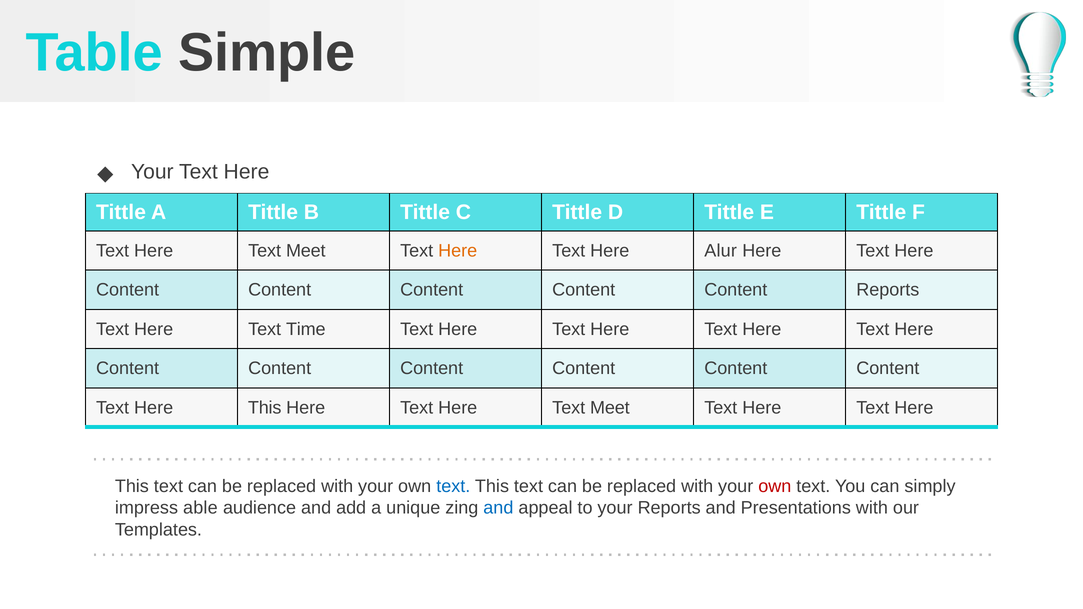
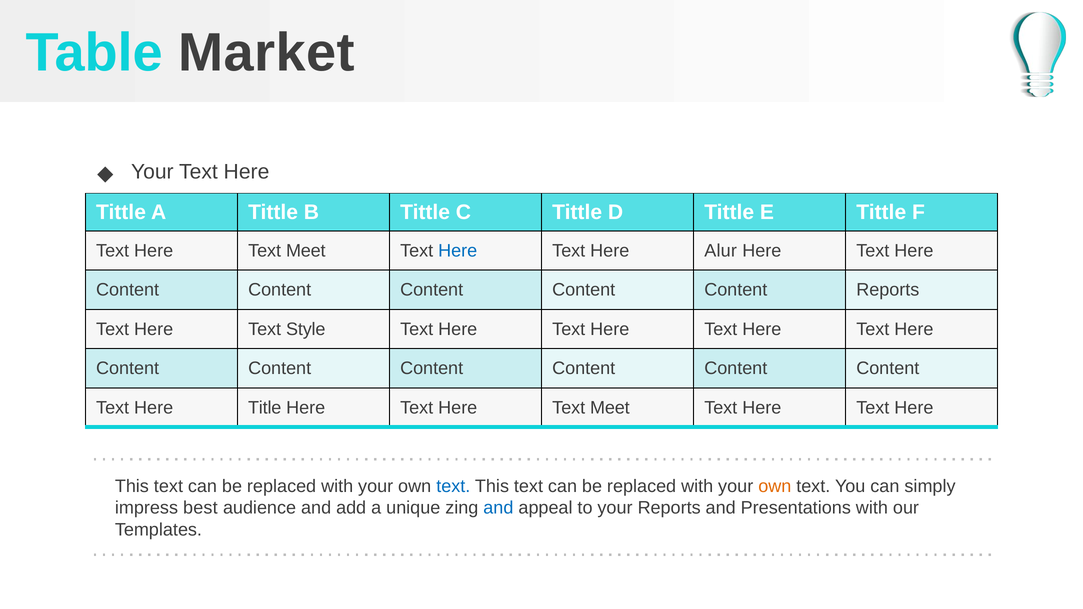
Simple: Simple -> Market (267, 53)
Here colour: orange -> blue (458, 251)
Time: Time -> Style (306, 329)
This: This -> Title (265, 408)
own colour: red -> orange (775, 487)
able: able -> best (200, 508)
